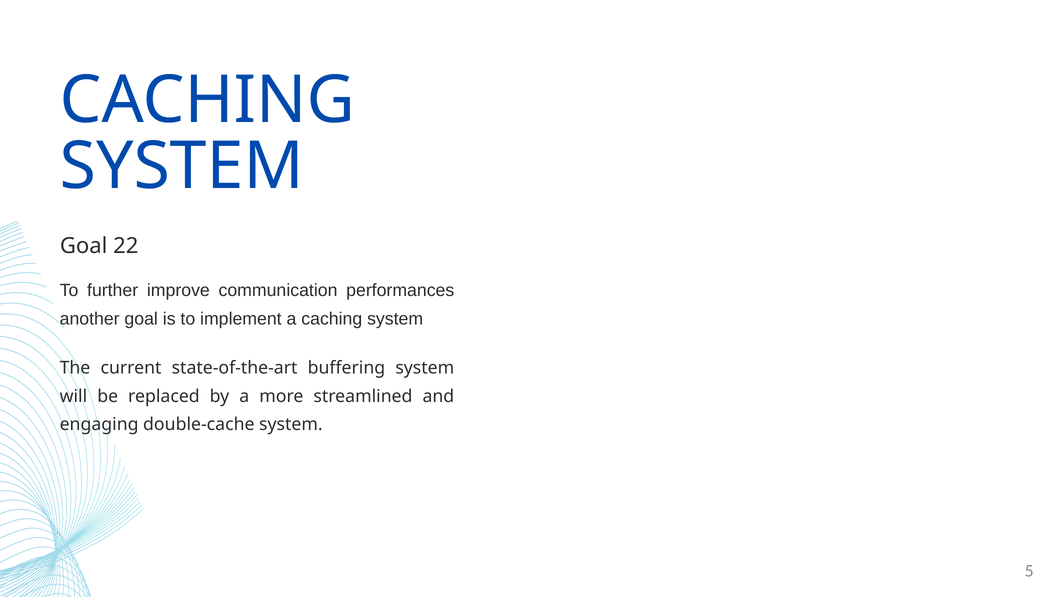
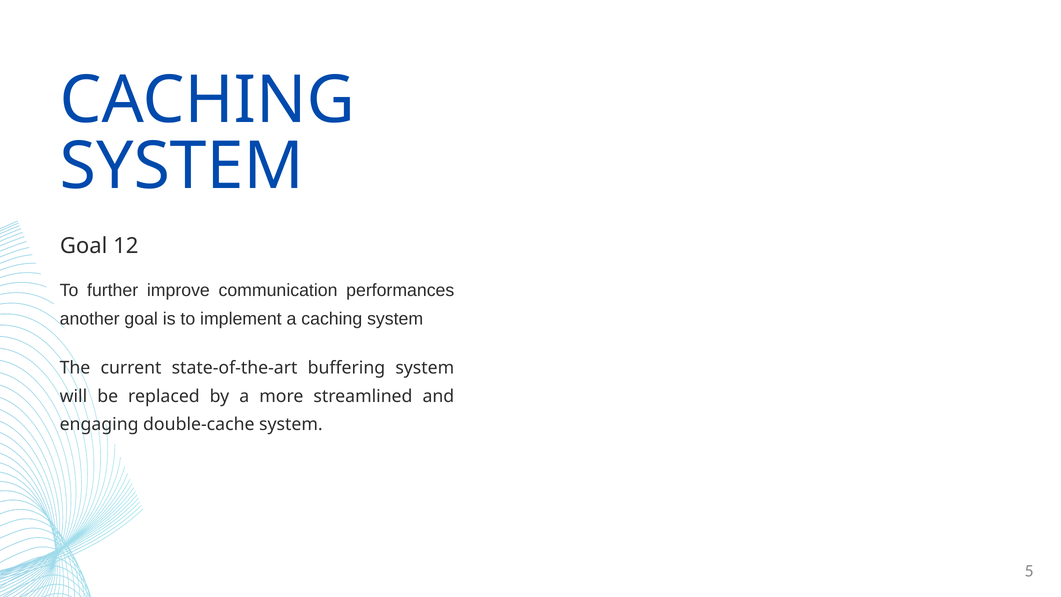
22: 22 -> 12 (126, 246)
